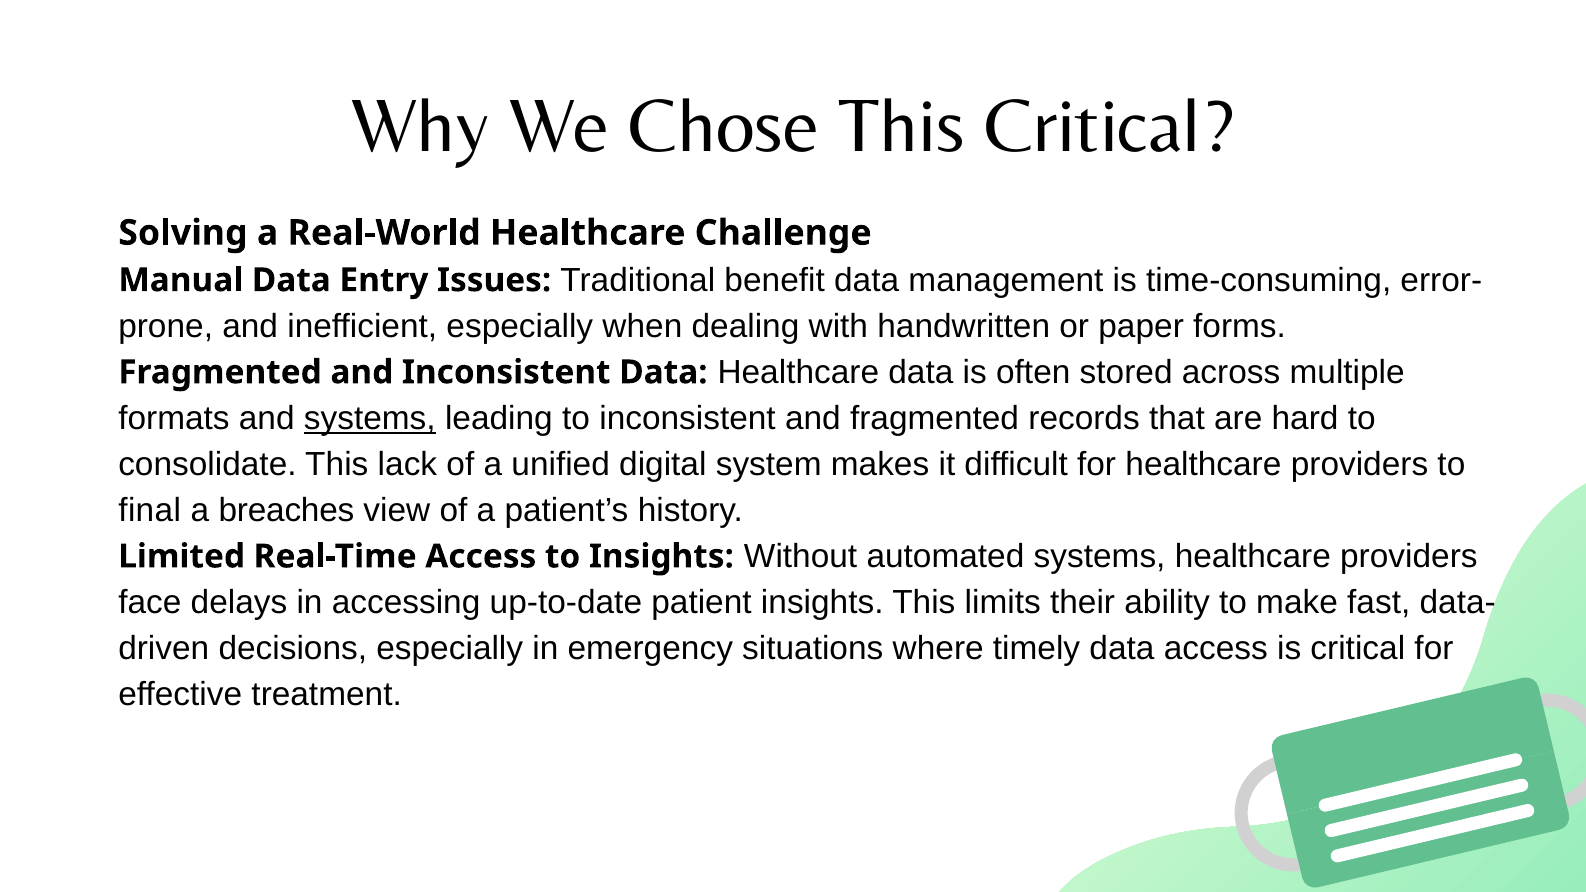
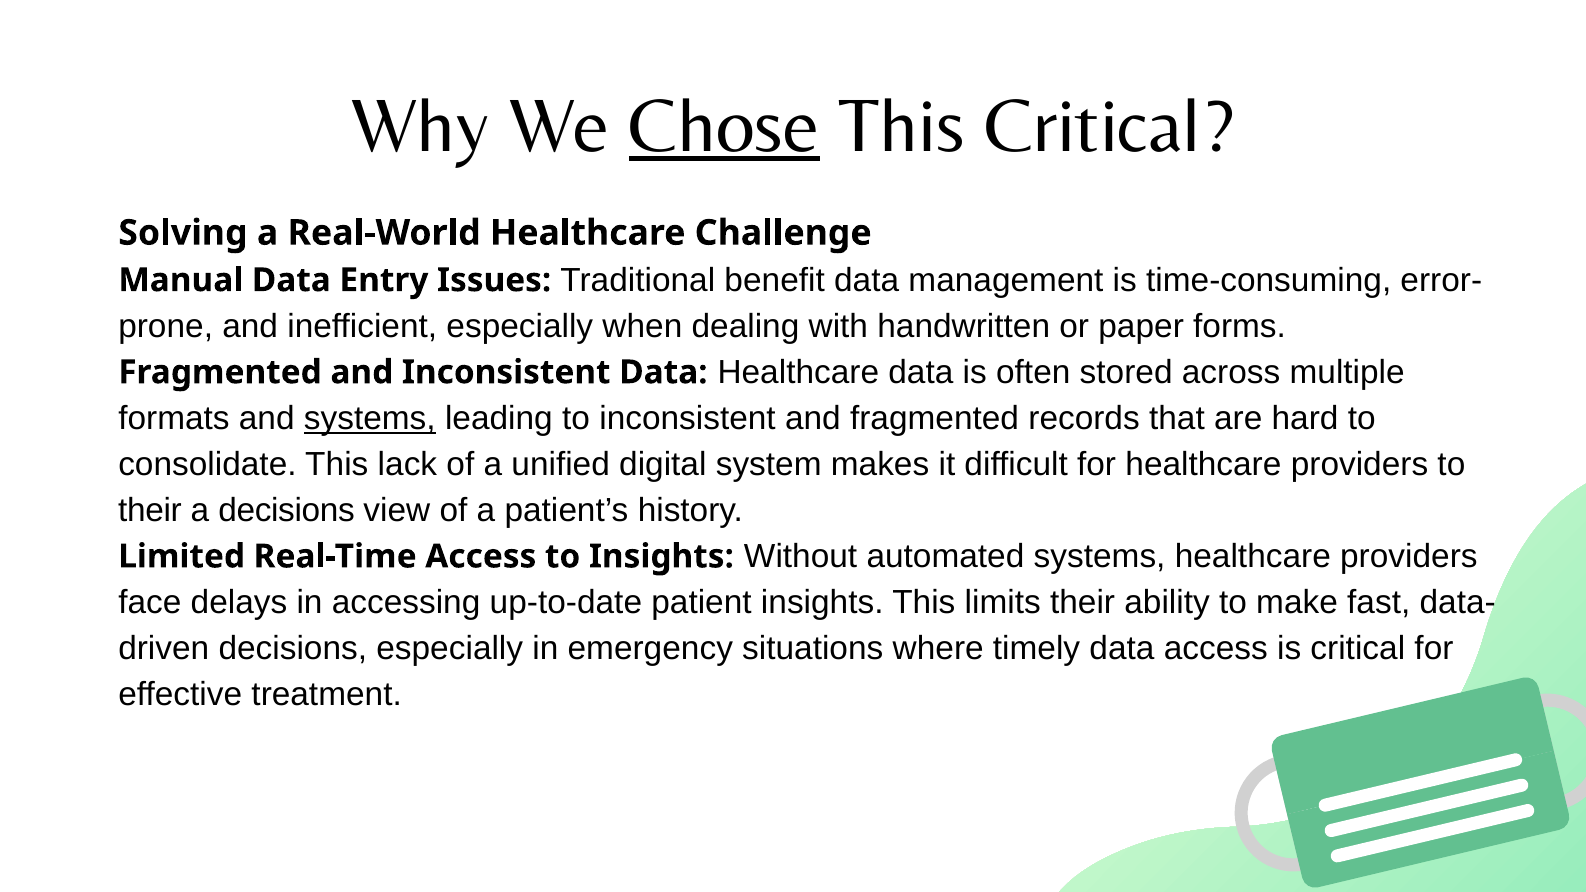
Chose underline: none -> present (724, 126)
final: final -> their (150, 510)
a breaches: breaches -> decisions (287, 510)
